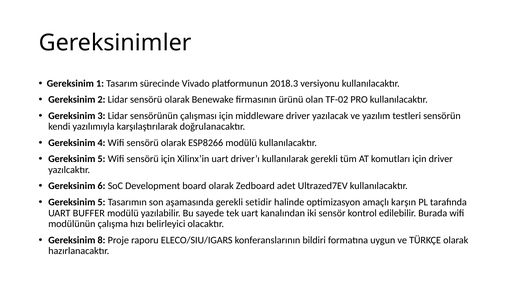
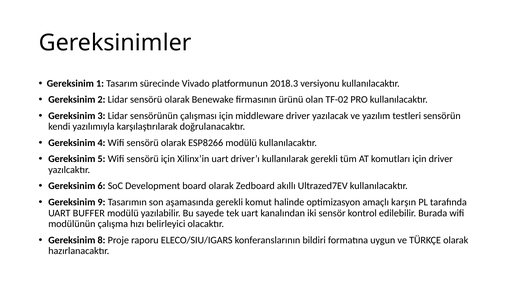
adet: adet -> akıllı (286, 186)
5: 5 -> 9 (101, 202)
setidir: setidir -> komut (259, 202)
